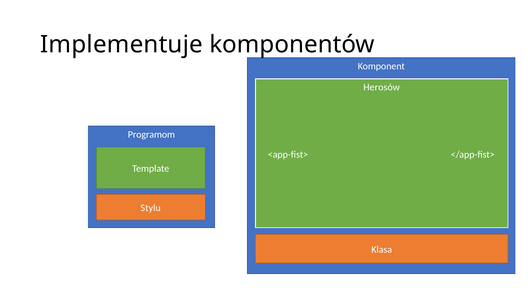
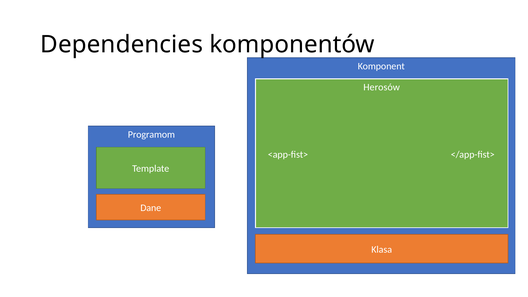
Implementuje: Implementuje -> Dependencies (122, 44)
Stylu: Stylu -> Dane (151, 208)
